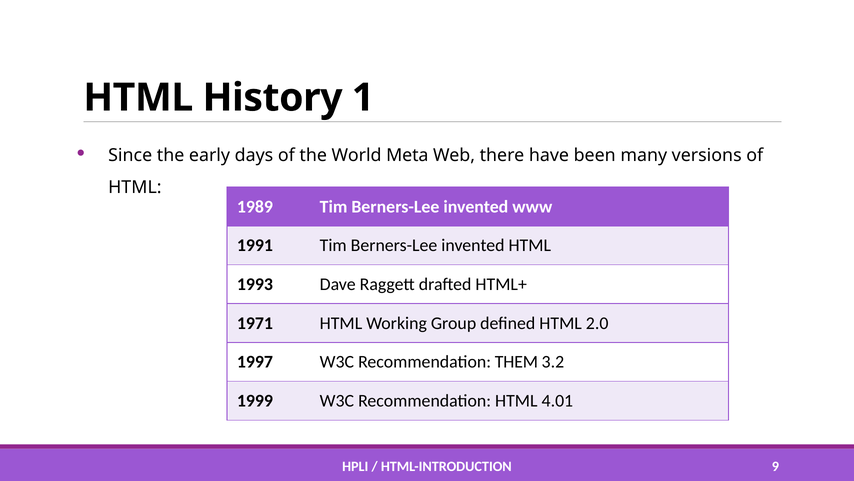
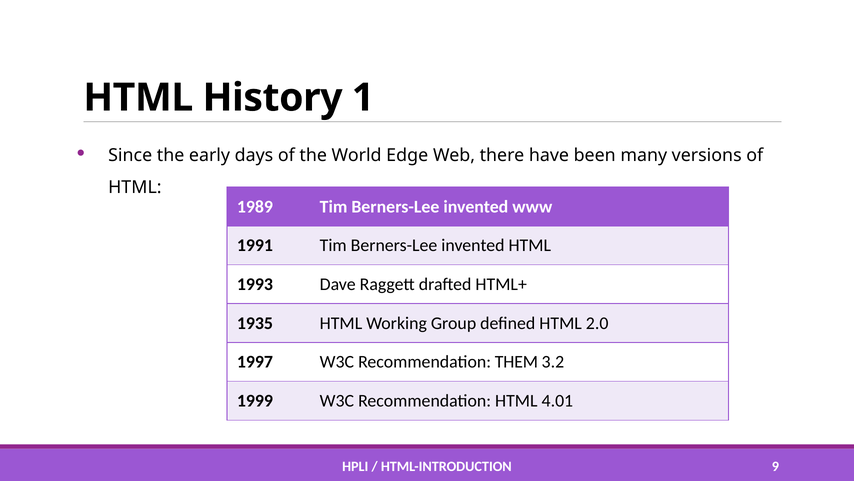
Meta: Meta -> Edge (407, 155)
1971: 1971 -> 1935 (255, 323)
